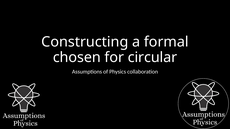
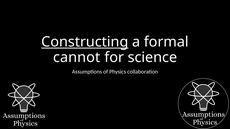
Constructing underline: none -> present (85, 42)
chosen: chosen -> cannot (77, 57)
circular: circular -> science (152, 57)
